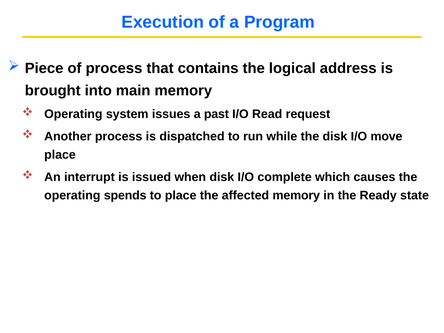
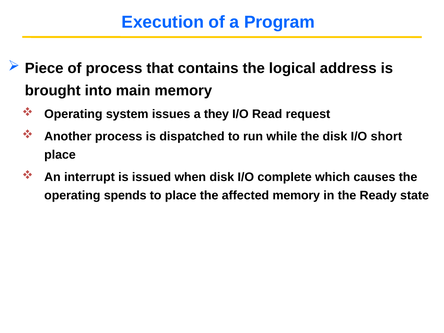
past: past -> they (216, 114)
move: move -> short (386, 136)
